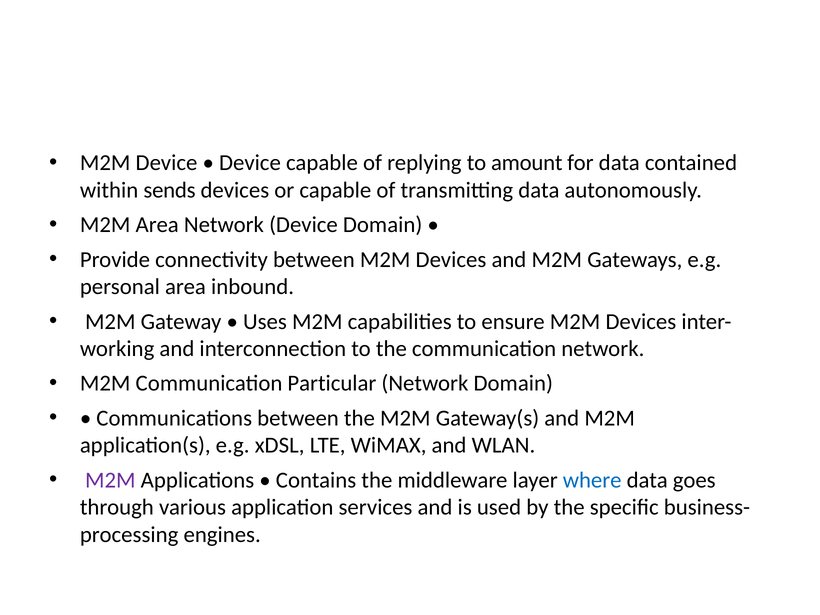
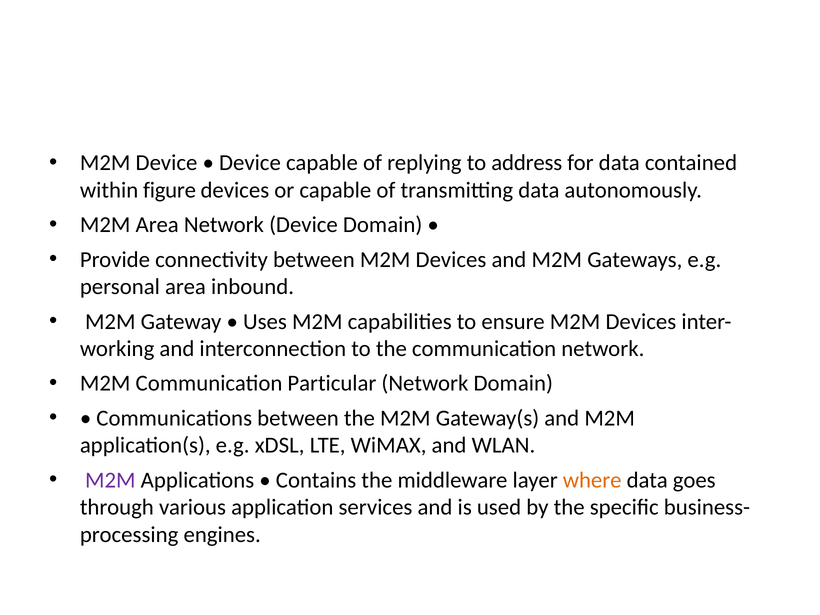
amount: amount -> address (527, 163)
sends: sends -> figure (170, 190)
where colour: blue -> orange (592, 480)
